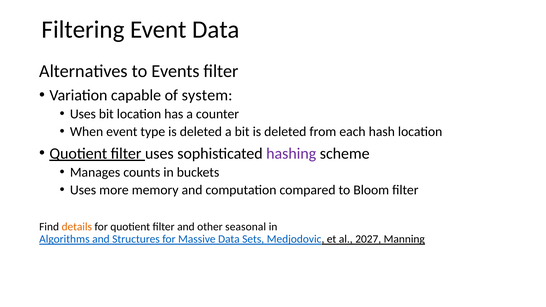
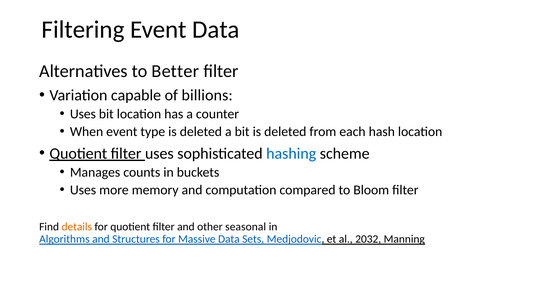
Events: Events -> Better (175, 71)
system: system -> billions (207, 95)
hashing colour: purple -> blue (291, 154)
2027: 2027 -> 2032 (368, 239)
